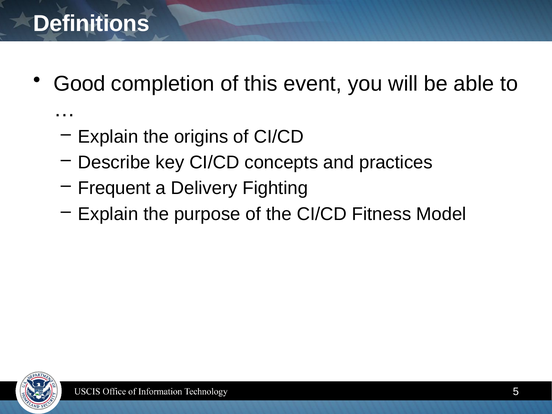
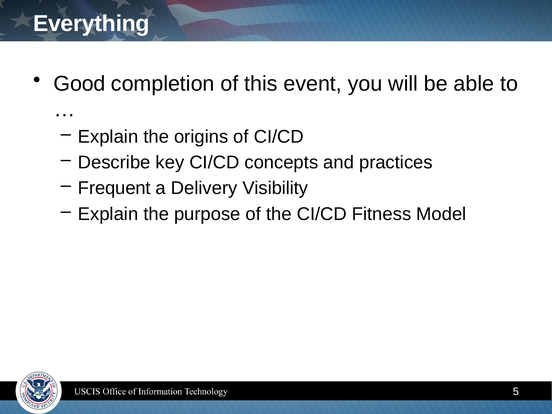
Definitions: Definitions -> Everything (91, 24)
Fighting: Fighting -> Visibility (275, 188)
